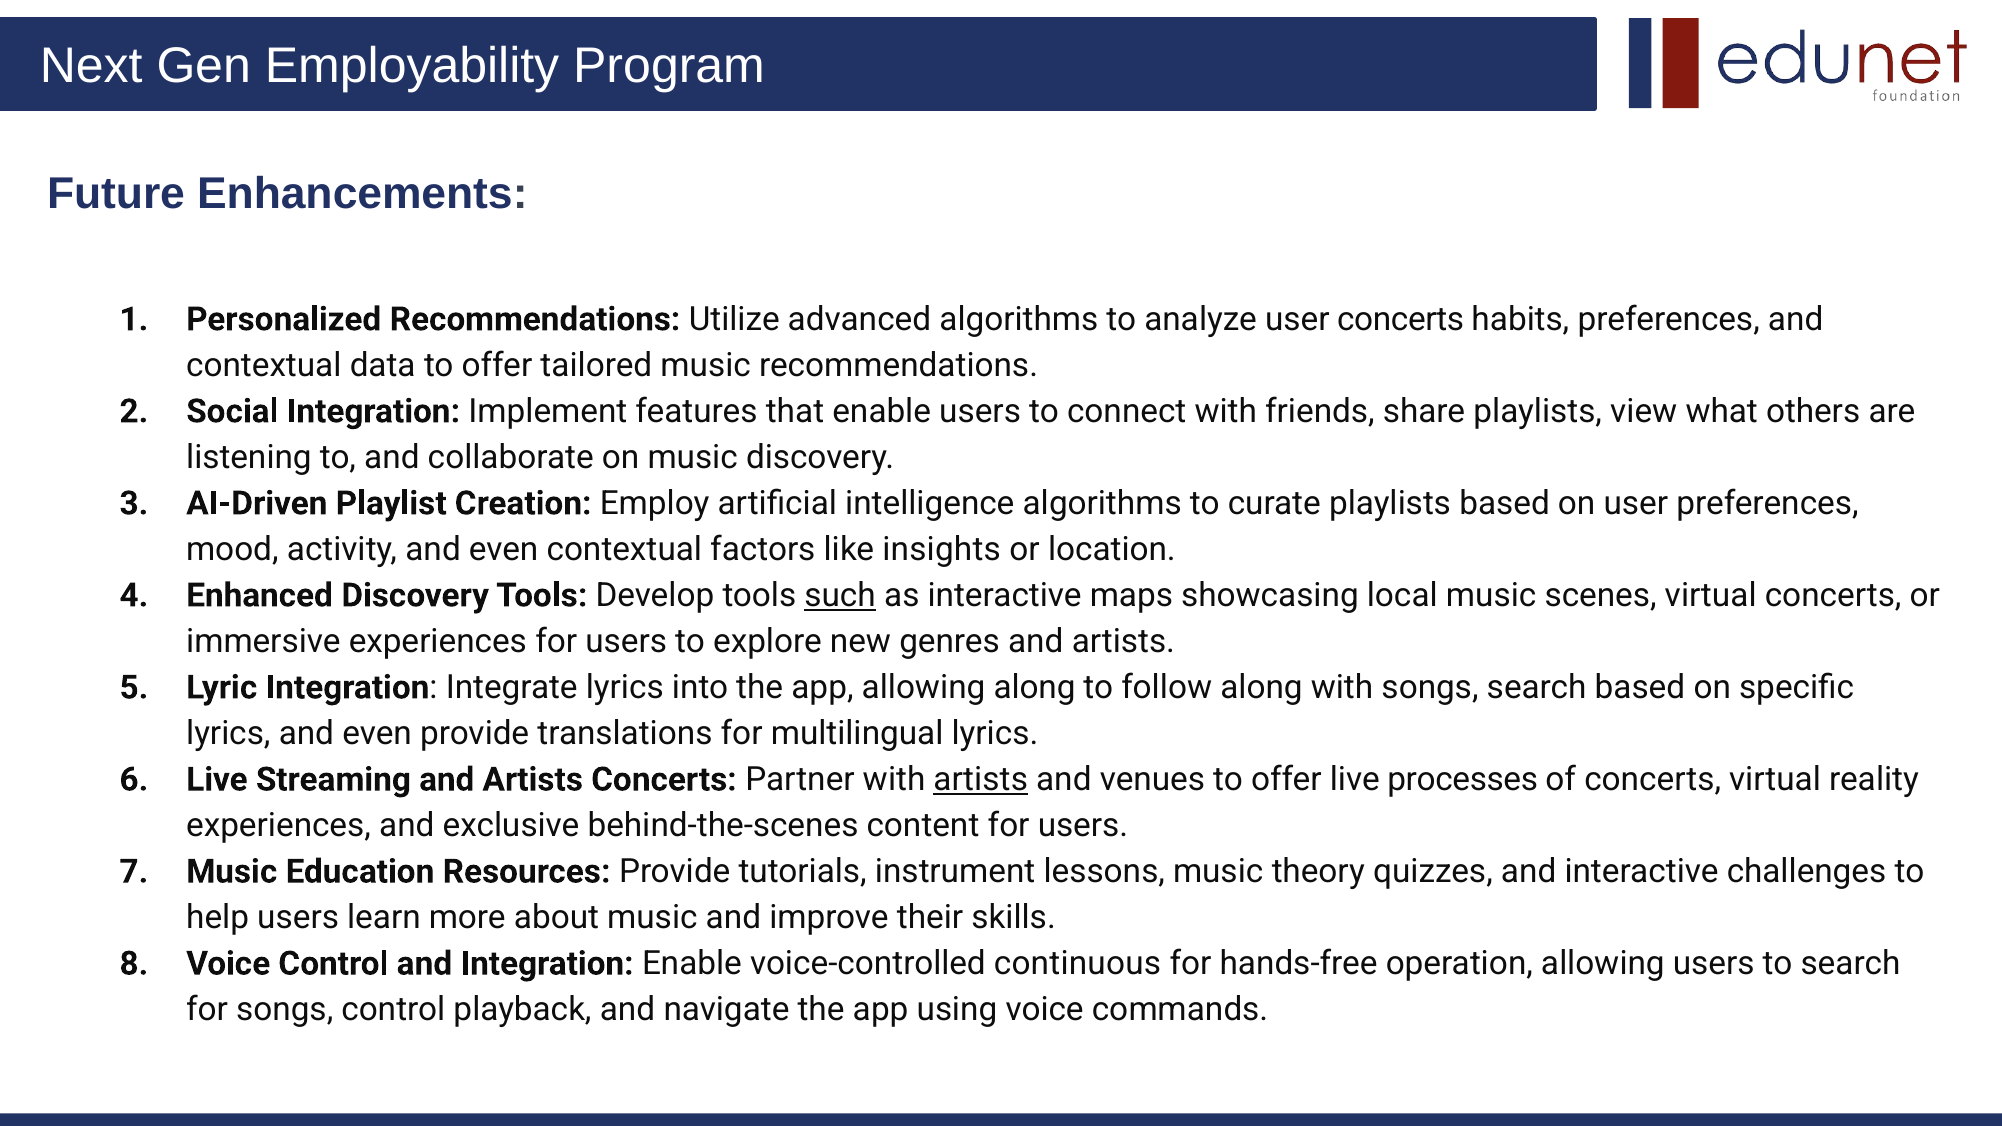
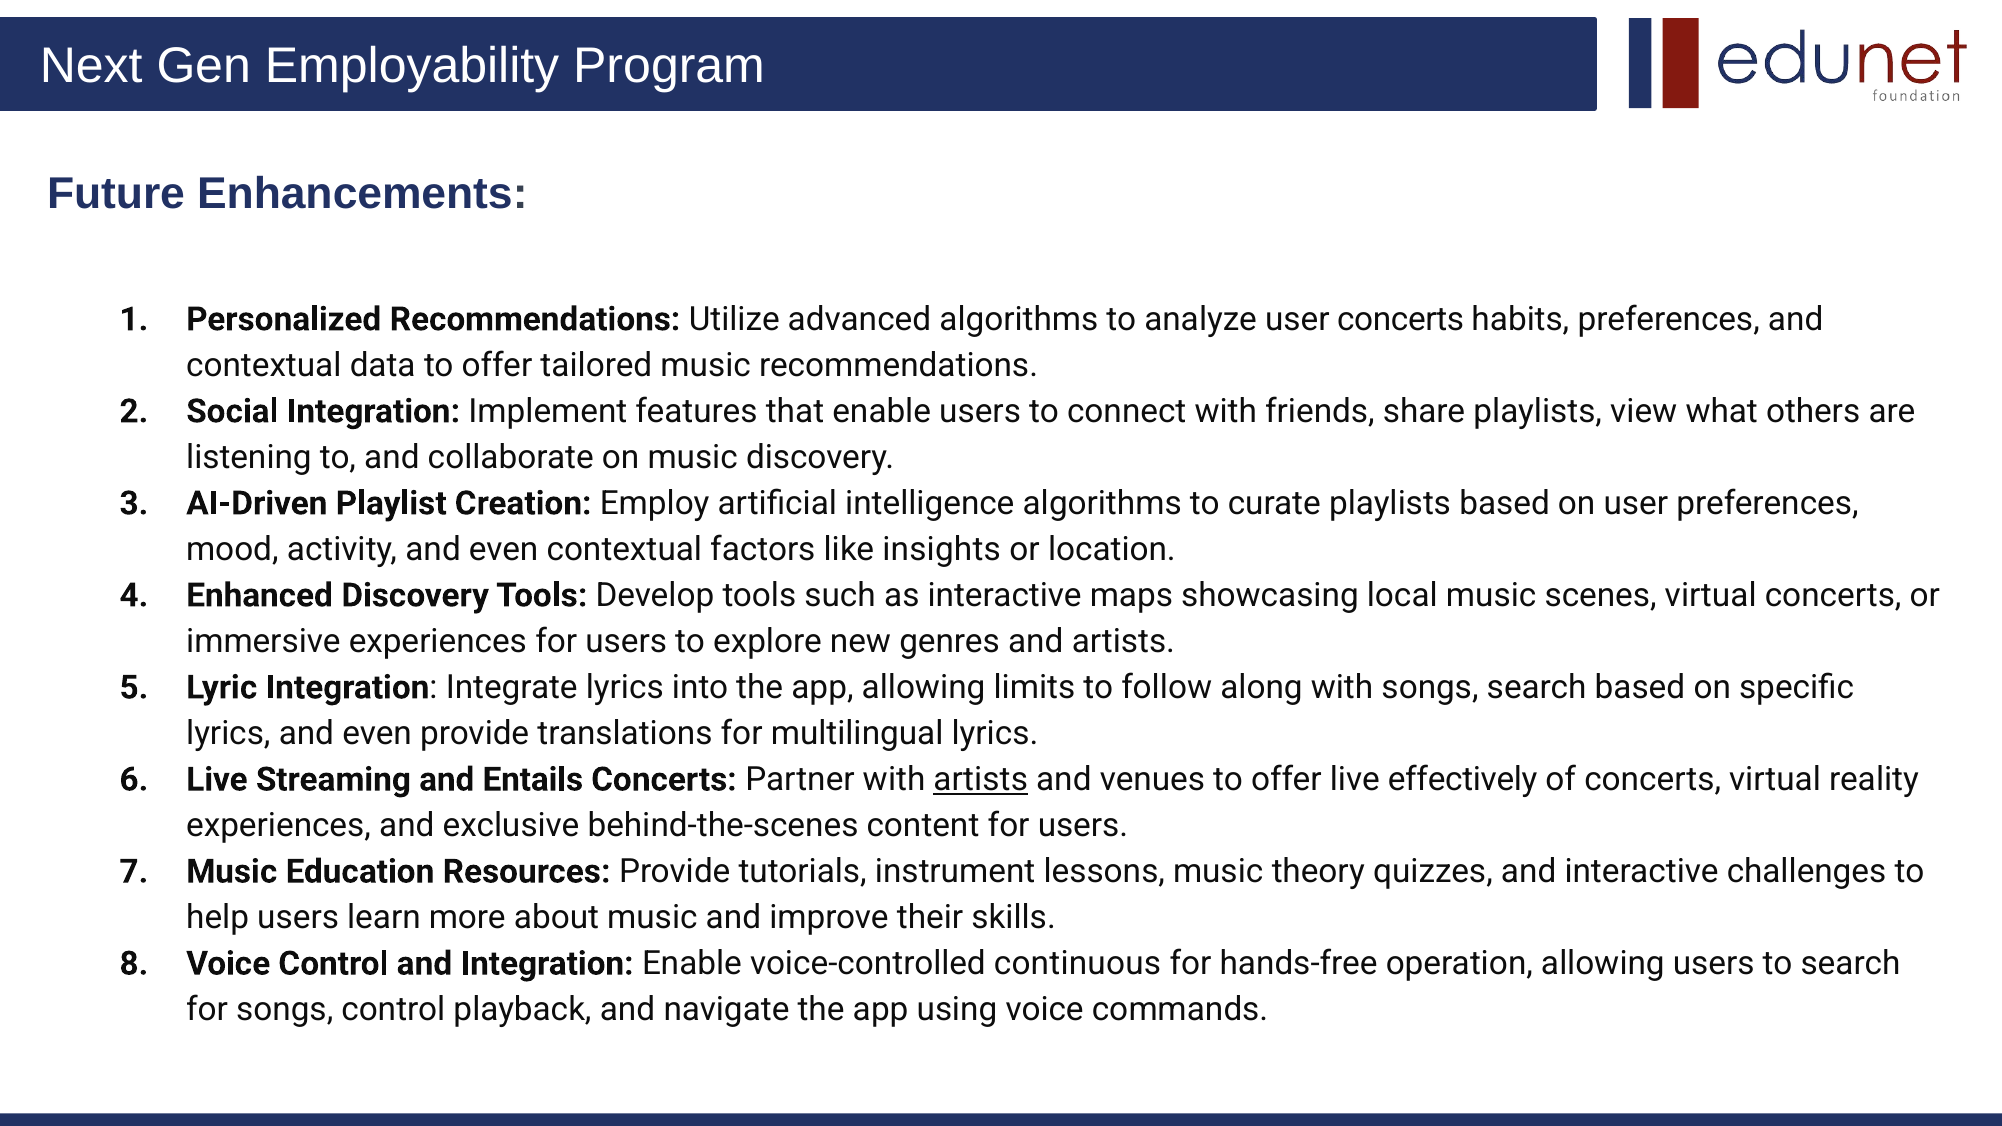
such underline: present -> none (840, 596)
allowing along: along -> limits (1034, 688)
Streaming and Artists: Artists -> Entails (533, 780)
processes: processes -> effectively (1463, 780)
